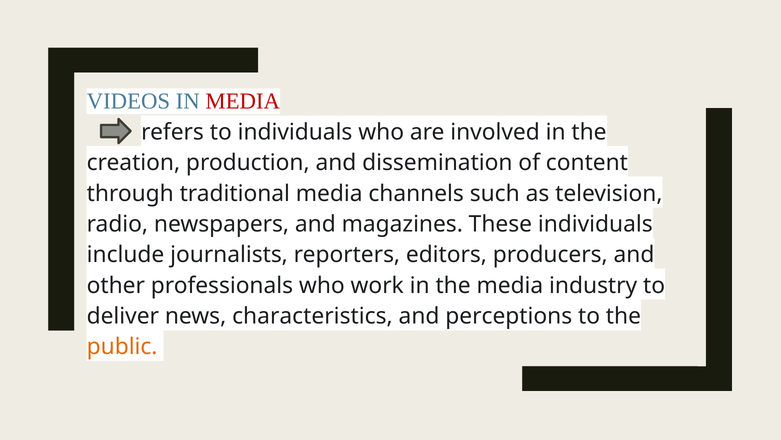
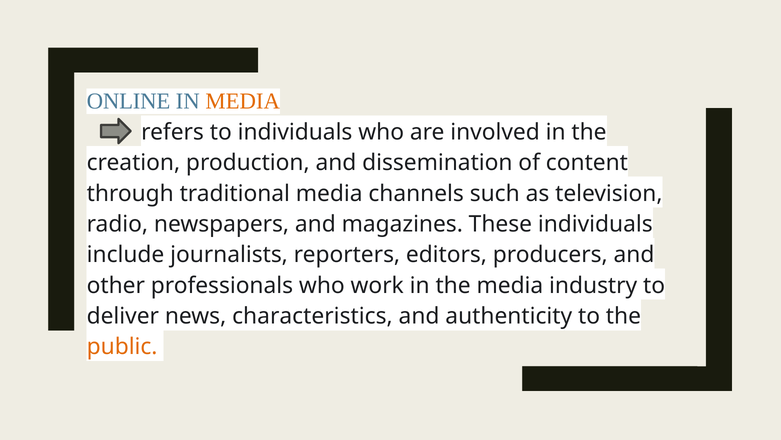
VIDEOS: VIDEOS -> ONLINE (129, 101)
MEDIA colour: red -> orange (243, 101)
perceptions: perceptions -> authenticity (509, 316)
